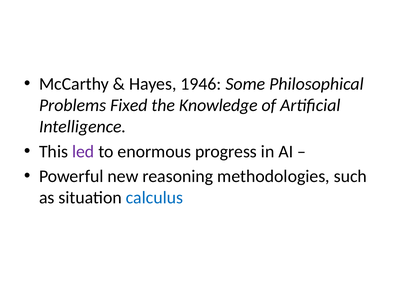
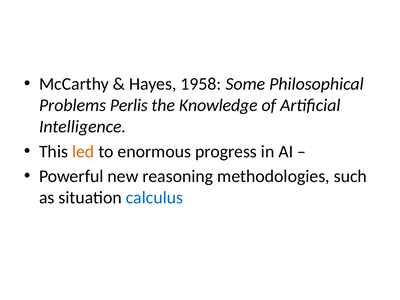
1946: 1946 -> 1958 (201, 84)
Fixed: Fixed -> Perlis (129, 105)
led colour: purple -> orange (83, 151)
